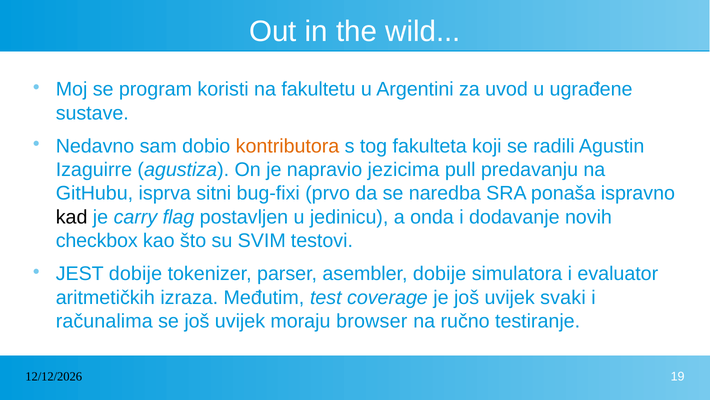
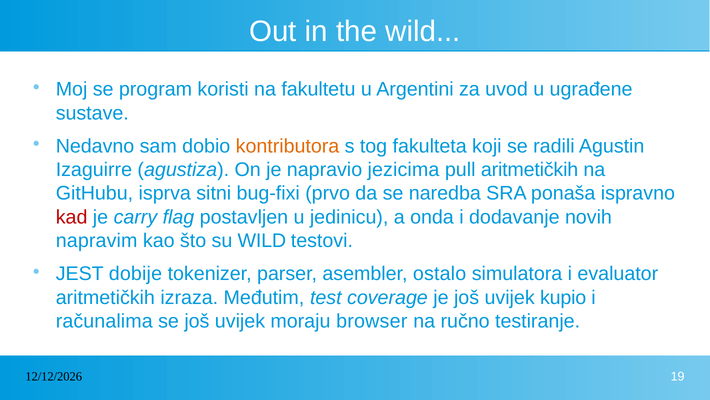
pull predavanju: predavanju -> aritmetičkih (530, 170)
kad colour: black -> red (72, 217)
checkbox: checkbox -> napravim (97, 240)
su SVIM: SVIM -> WILD (262, 240)
asembler dobije: dobije -> ostalo (440, 273)
svaki: svaki -> kupio (563, 297)
